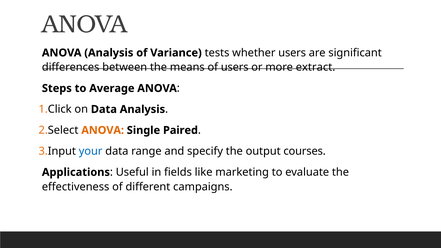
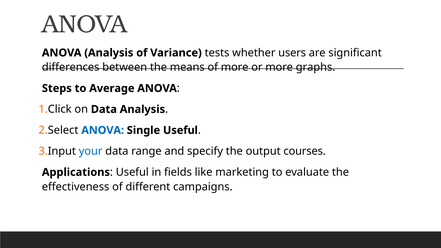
of users: users -> more (235, 67)
extract: extract -> graphs (316, 67)
ANOVA colour: orange -> blue (103, 130)
Single Paired: Paired -> Useful (180, 130)
